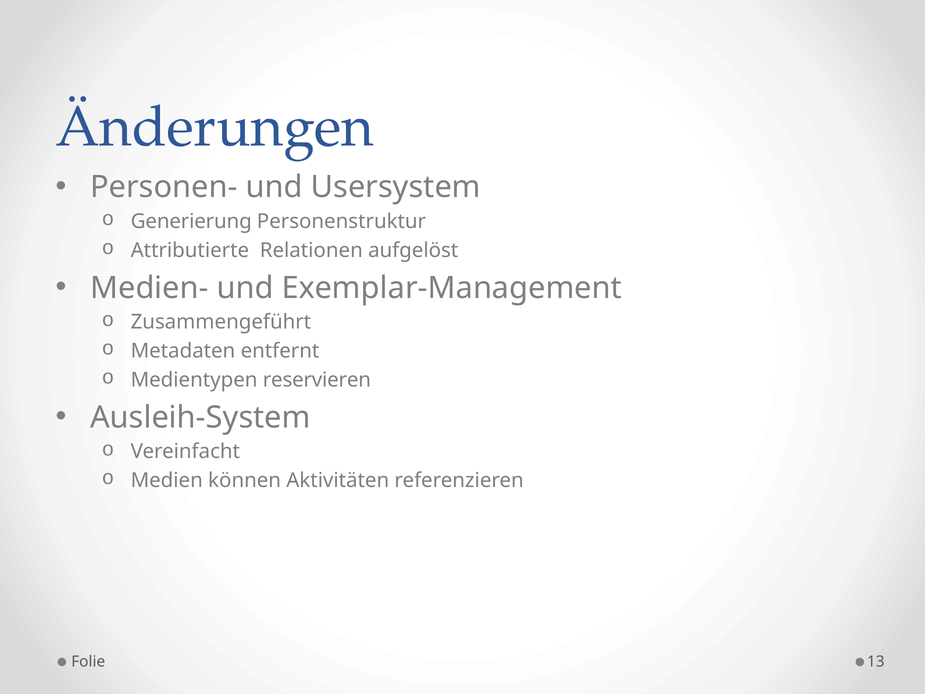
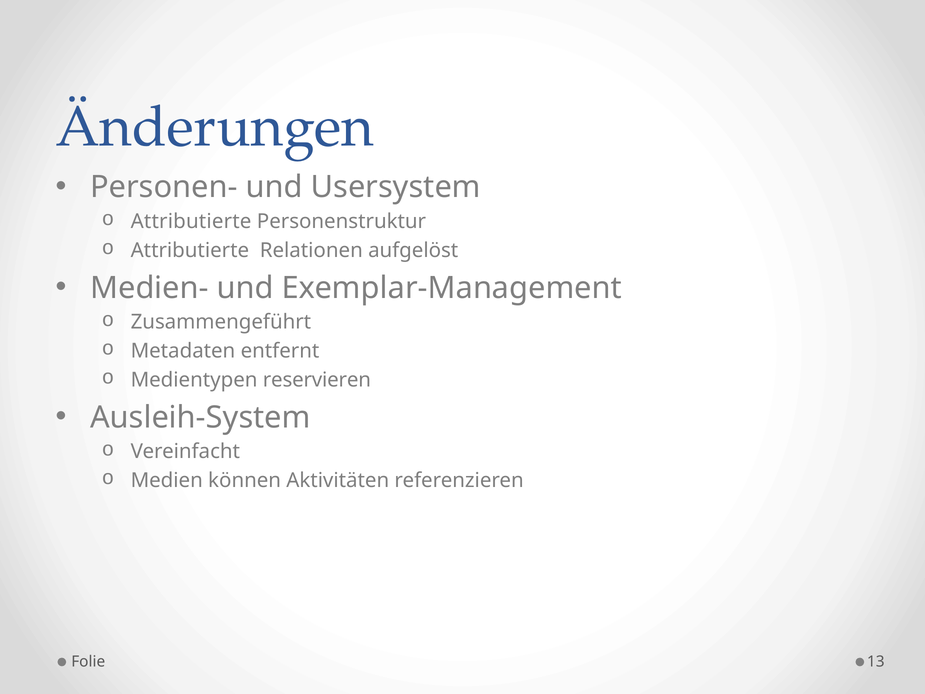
Generierung: Generierung -> Attributierte (191, 221)
